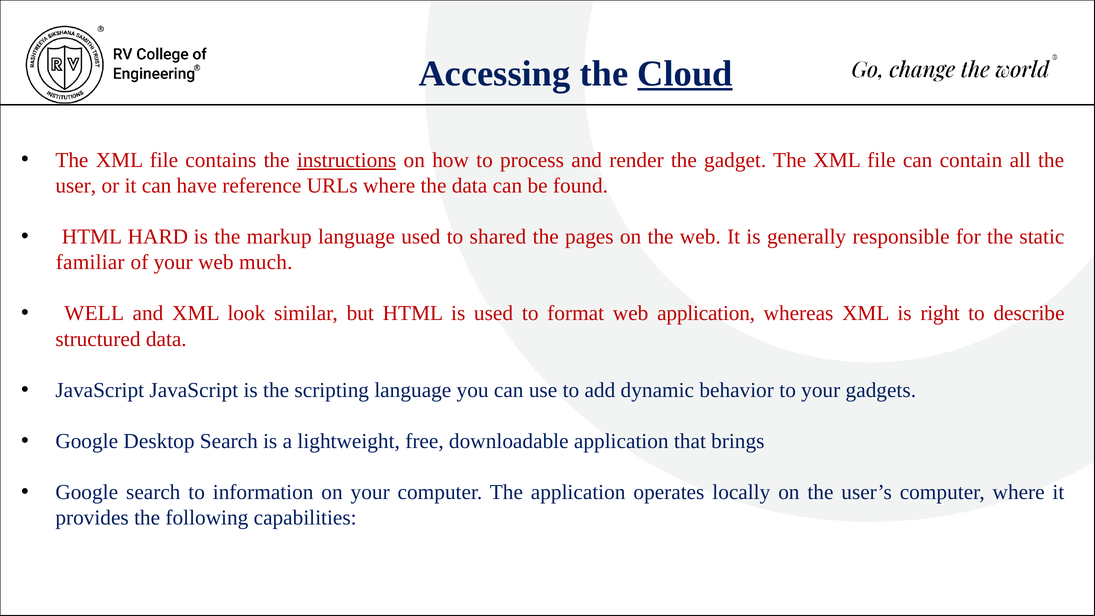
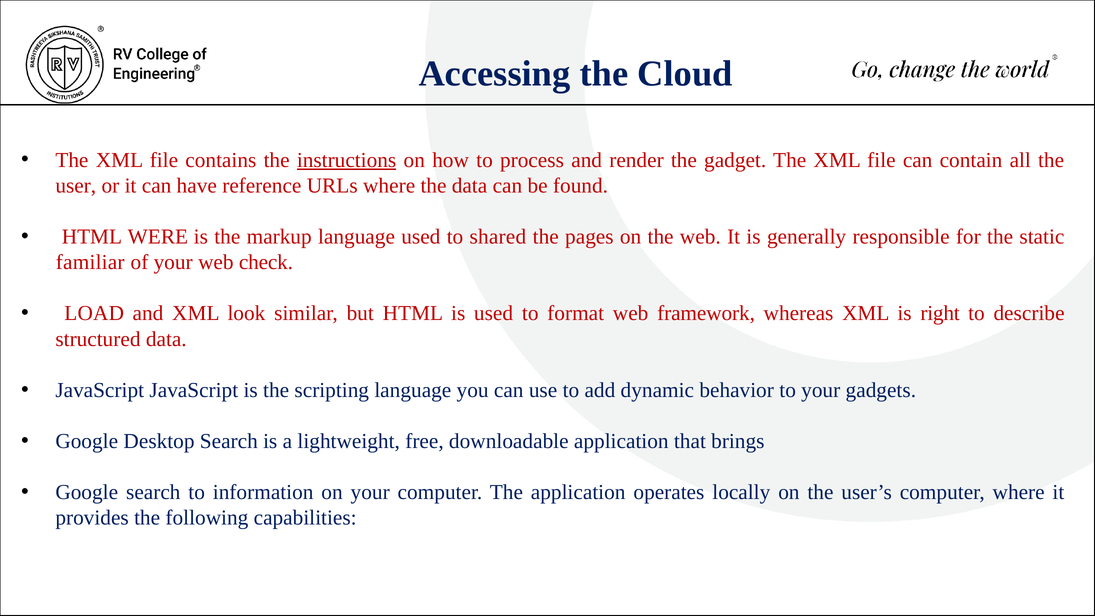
Cloud underline: present -> none (685, 74)
HARD: HARD -> WERE (158, 237)
much: much -> check (266, 262)
WELL: WELL -> LOAD (94, 313)
web application: application -> framework (706, 313)
